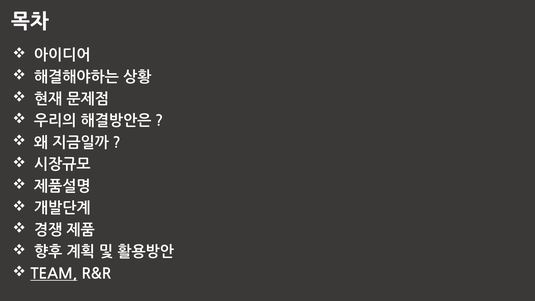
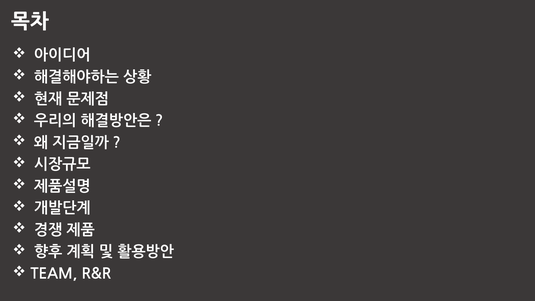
TEAM underline: present -> none (54, 274)
